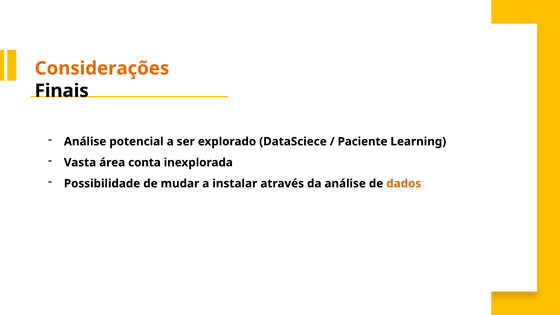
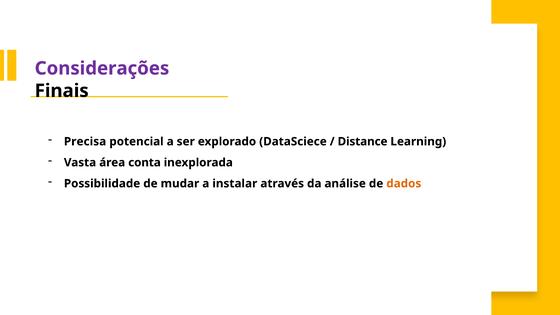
Considerações colour: orange -> purple (102, 68)
Análise: Análise -> Precisa (85, 142)
Paciente: Paciente -> Distance (363, 142)
